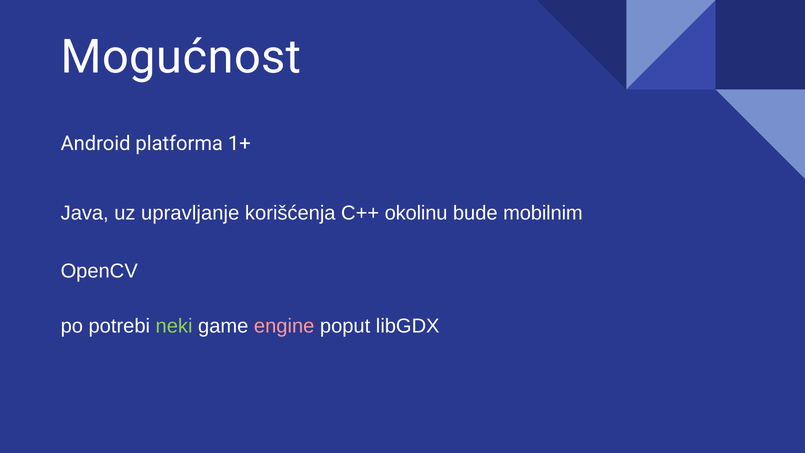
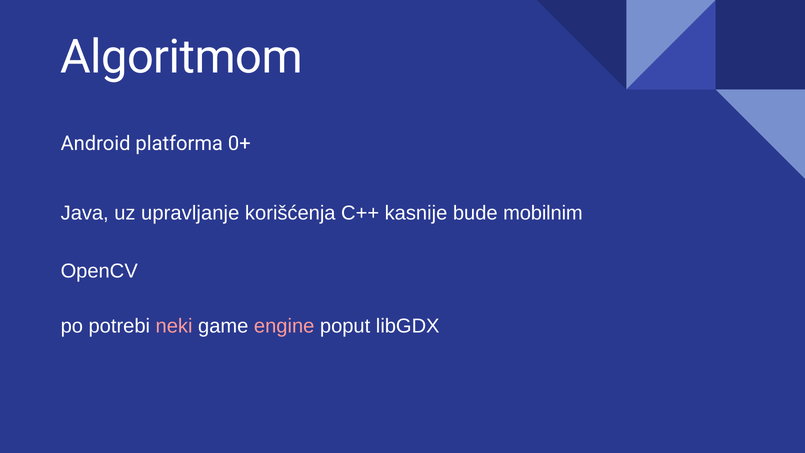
Mogućnost: Mogućnost -> Algoritmom (181, 57)
1+: 1+ -> 0+ (239, 143)
okolinu: okolinu -> kasnije (416, 213)
neki colour: light green -> pink (174, 326)
